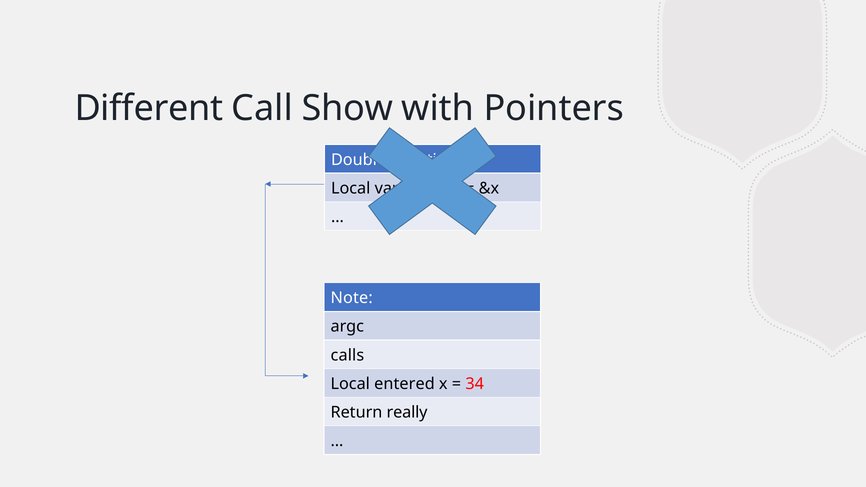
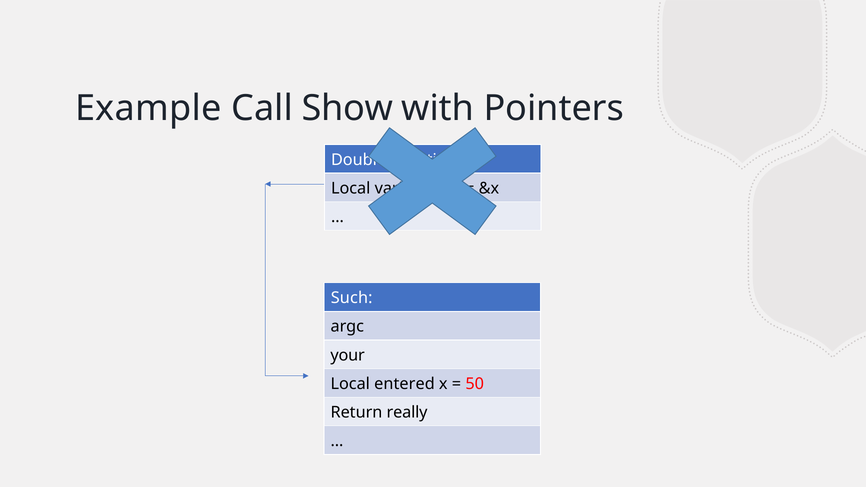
Different: Different -> Example (148, 108)
Note: Note -> Such (352, 298)
calls: calls -> your (348, 355)
34: 34 -> 50 (475, 384)
